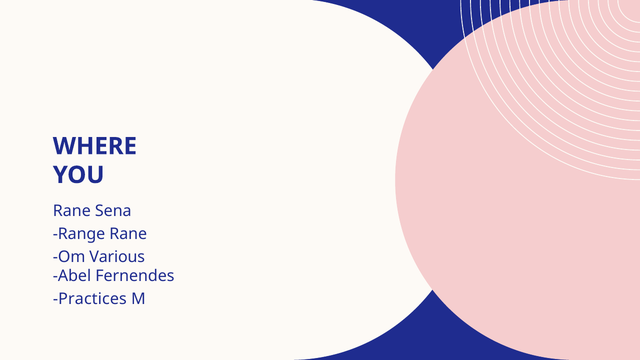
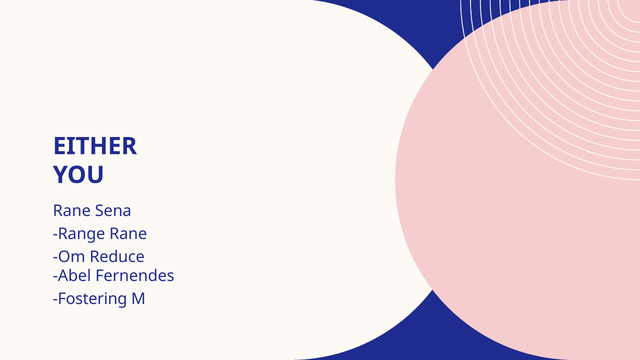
WHERE: WHERE -> EITHER (95, 146)
Various: Various -> Reduce (117, 257)
Practices: Practices -> Fostering (90, 299)
